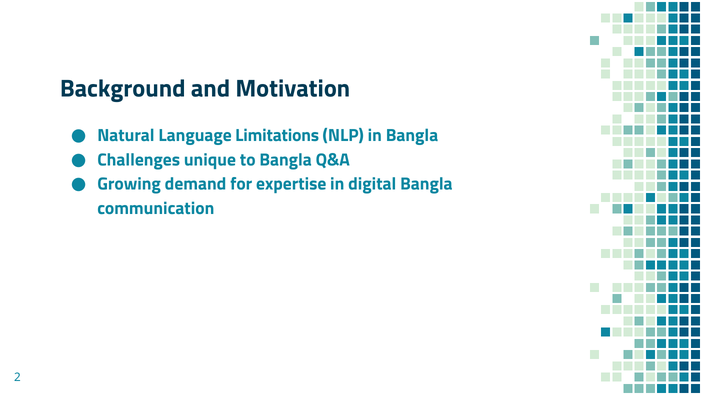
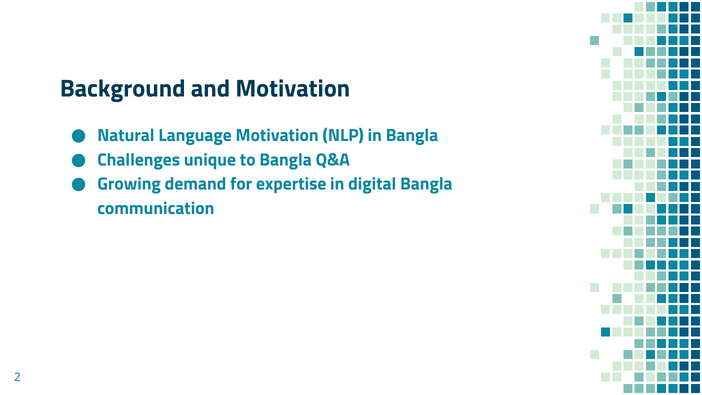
Language Limitations: Limitations -> Motivation (277, 136)
